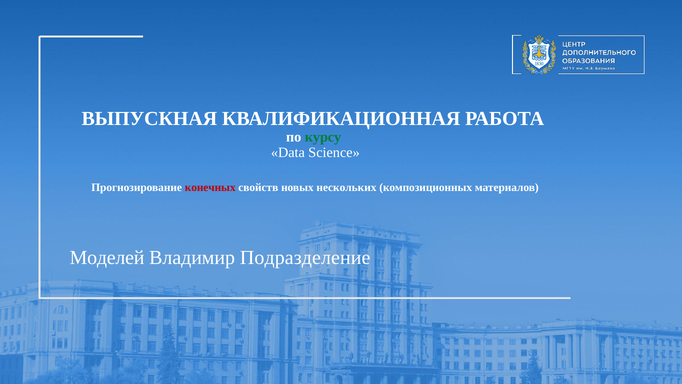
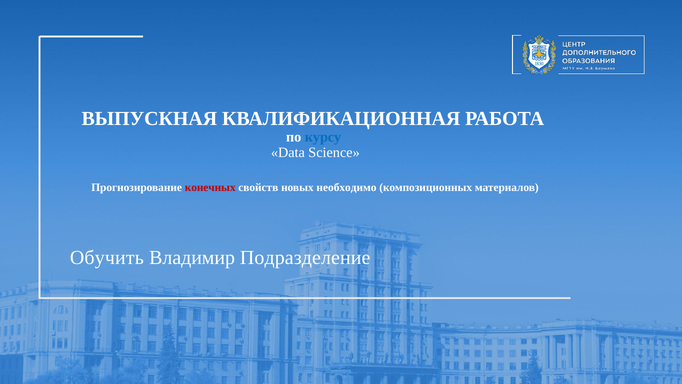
курсу colour: green -> blue (323, 137)
нескольких: нескольких -> необходимо (346, 187)
Моделей: Моделей -> Обучить (107, 257)
